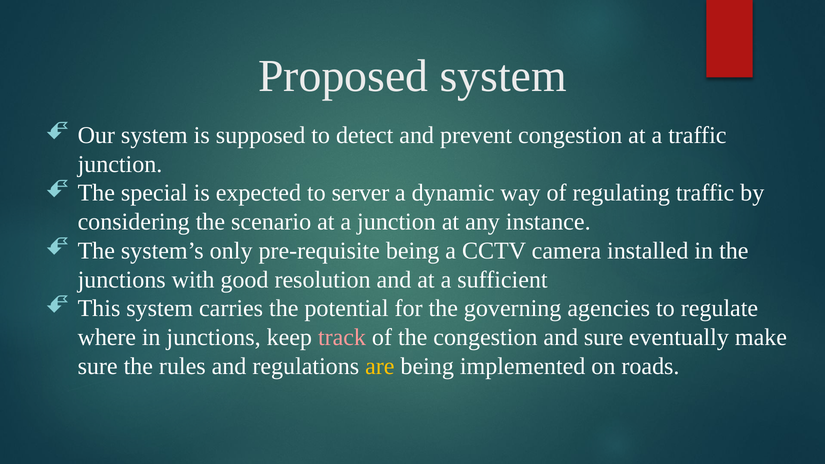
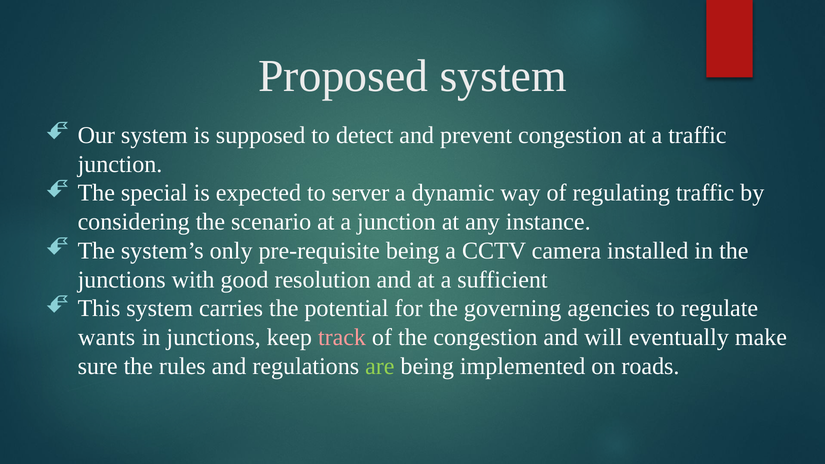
where: where -> wants (107, 337)
and sure: sure -> will (603, 337)
are colour: yellow -> light green (380, 366)
